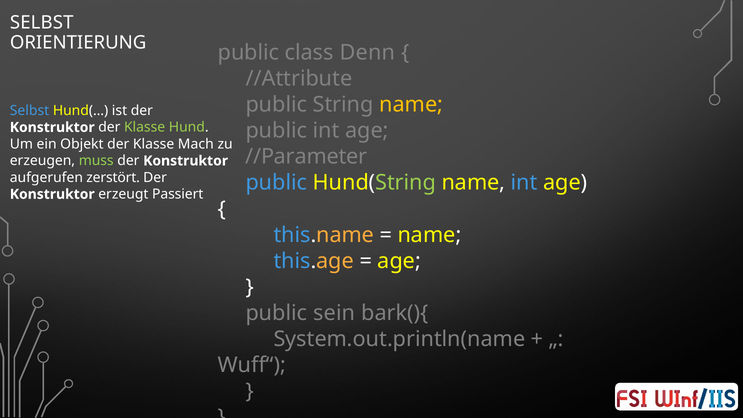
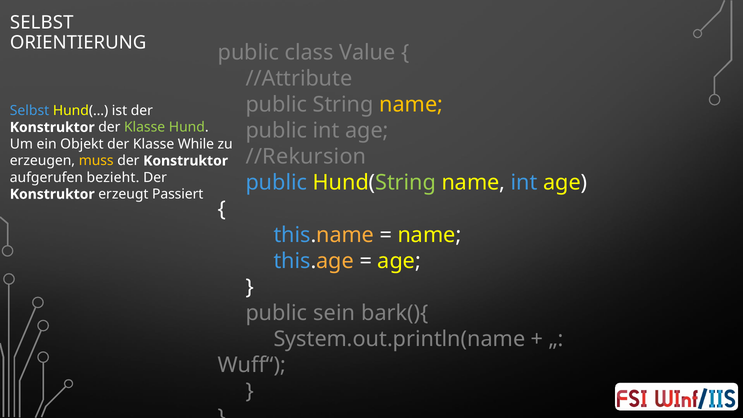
Denn: Denn -> Value (367, 53)
Mach: Mach -> While (196, 144)
//Parameter: //Parameter -> //Rekursion (306, 157)
muss colour: light green -> yellow (96, 161)
zerstört: zerstört -> bezieht (113, 177)
